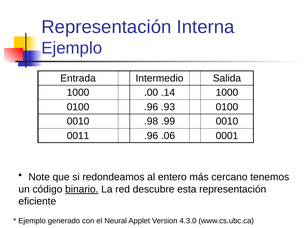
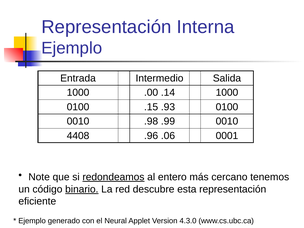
0100 .96: .96 -> .15 (151, 107)
0011: 0011 -> 4408 (78, 136)
redondeamos underline: none -> present (113, 177)
